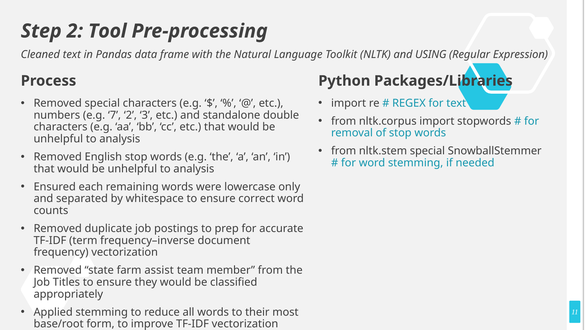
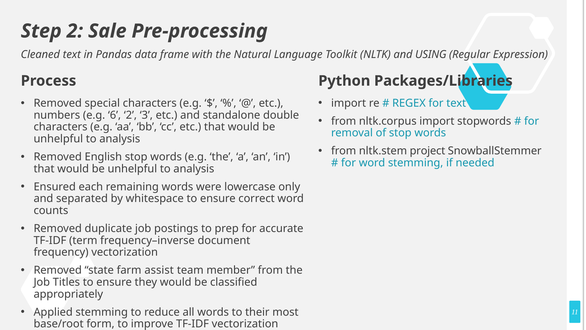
Tool: Tool -> Sale (107, 31)
7: 7 -> 6 (114, 115)
nltk.stem special: special -> project (427, 151)
